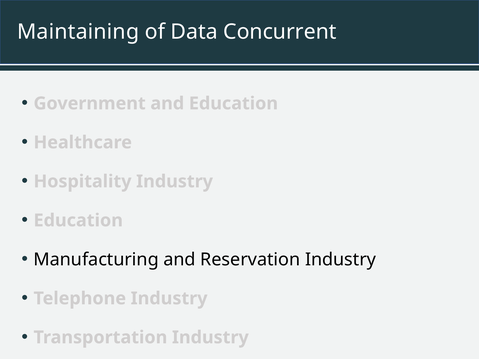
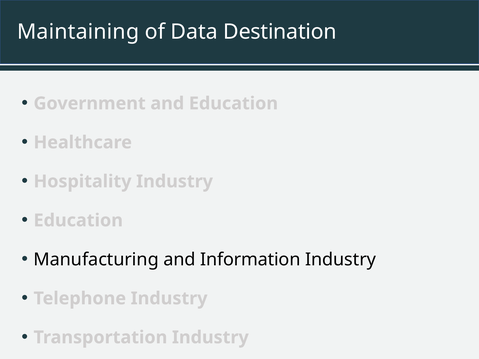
Concurrent: Concurrent -> Destination (280, 32)
Reservation: Reservation -> Information (250, 260)
